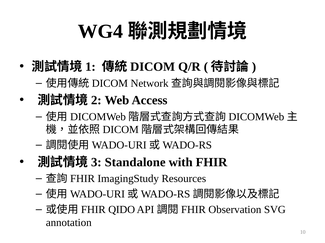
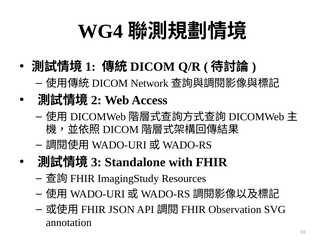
QIDO: QIDO -> JSON (122, 210)
